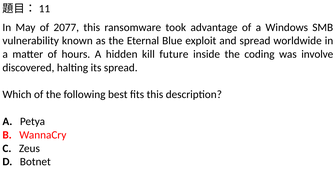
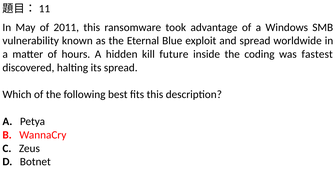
2077: 2077 -> 2011 (66, 27)
involve: involve -> fastest (317, 54)
